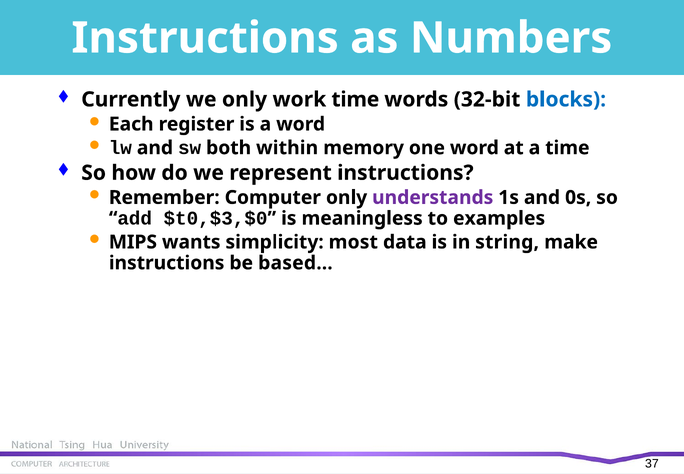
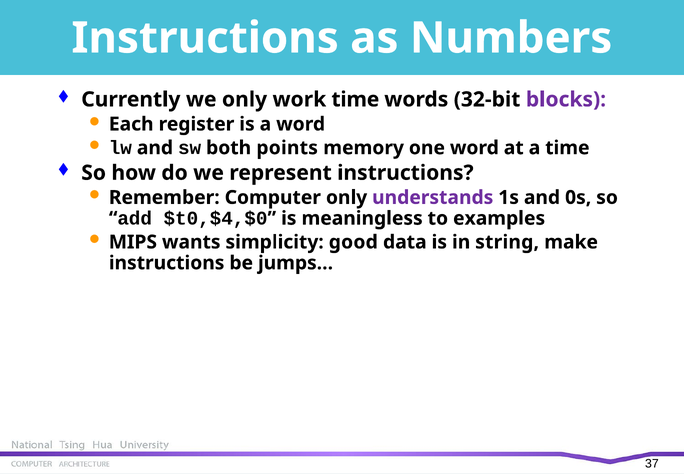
blocks colour: blue -> purple (566, 99)
within: within -> points (287, 148)
$t0,$3,$0: $t0,$3,$0 -> $t0,$4,$0 (216, 218)
most: most -> good (353, 242)
based…: based… -> jumps… (296, 263)
